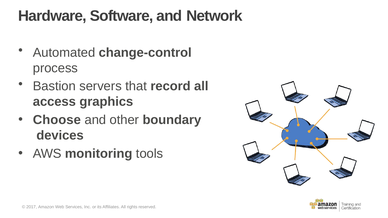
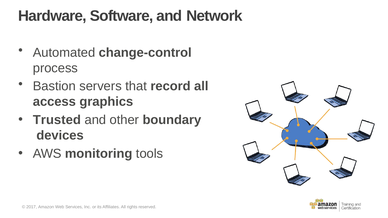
Choose: Choose -> Trusted (57, 120)
